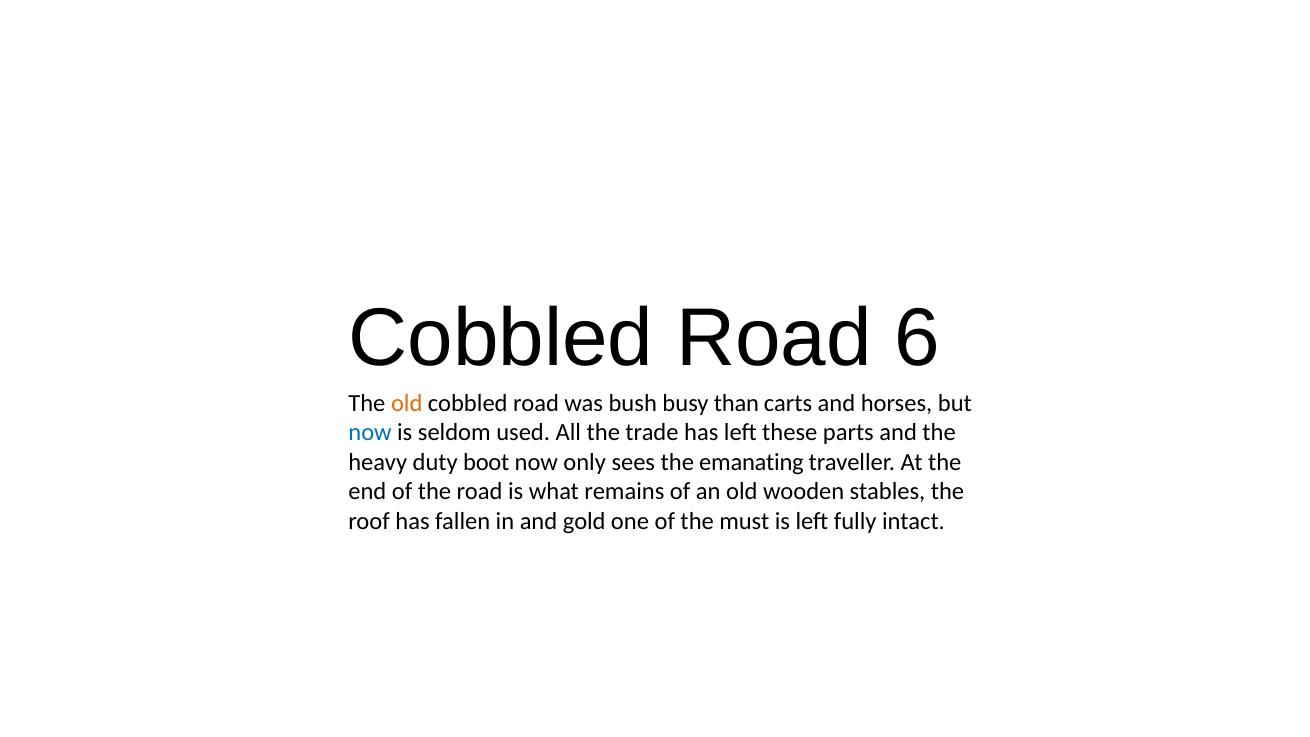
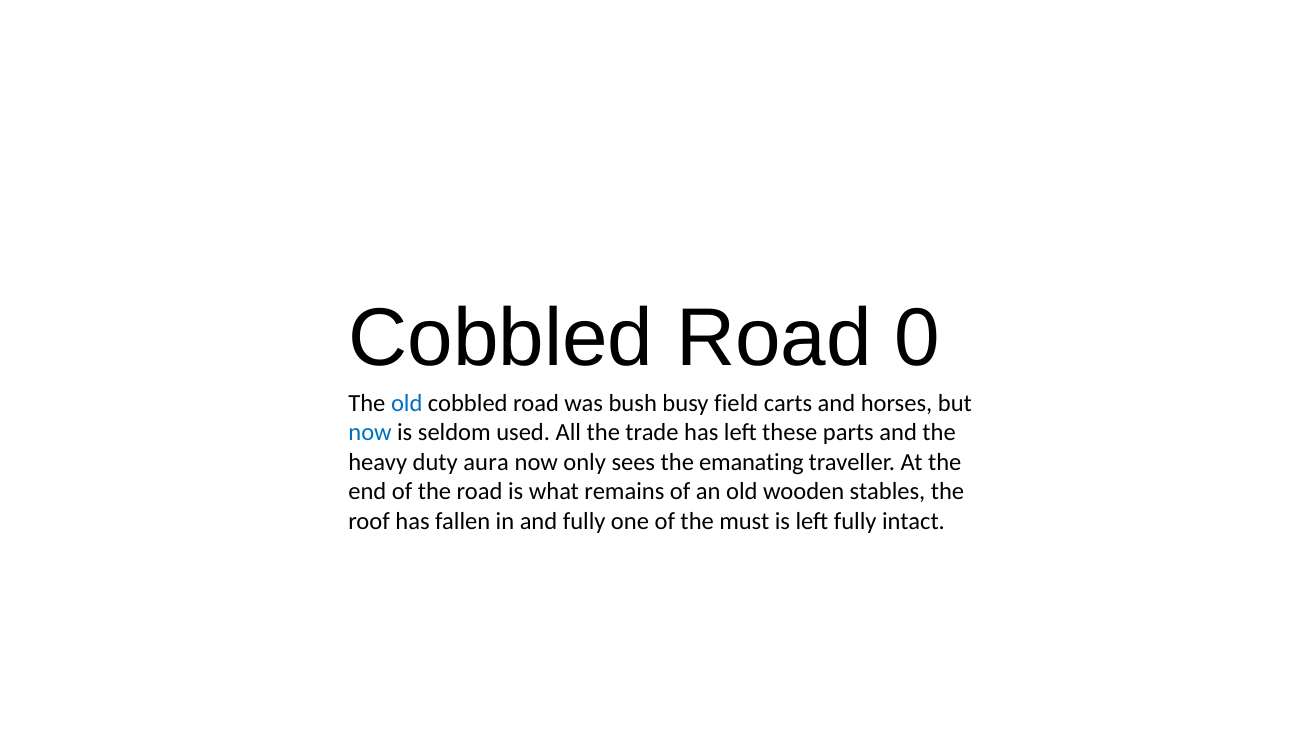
6: 6 -> 0 (917, 339)
old colour: orange -> blue (407, 403)
than: than -> field (736, 403)
boot: boot -> aura (486, 462)
and gold: gold -> fully (584, 521)
